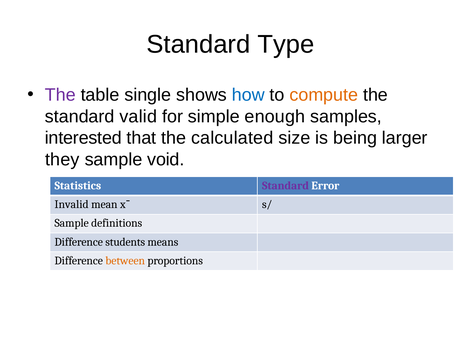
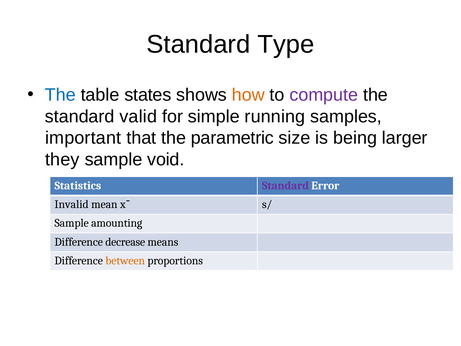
The colour: purple -> blue (60, 95)
single: single -> states (148, 95)
how colour: blue -> orange (248, 95)
compute colour: orange -> purple (324, 95)
enough: enough -> running (275, 116)
interested: interested -> important (83, 138)
calculated: calculated -> parametric (232, 138)
definitions: definitions -> amounting (117, 223)
students: students -> decrease (125, 242)
